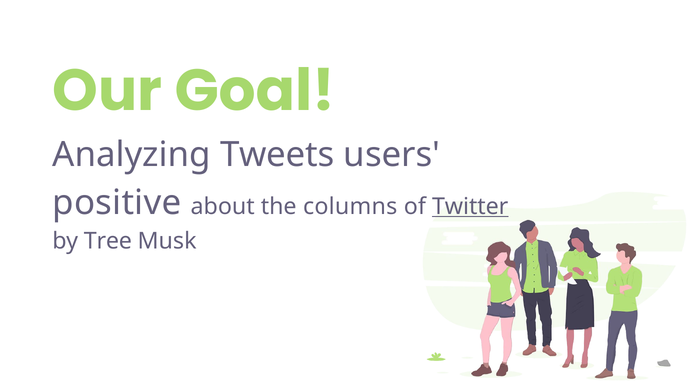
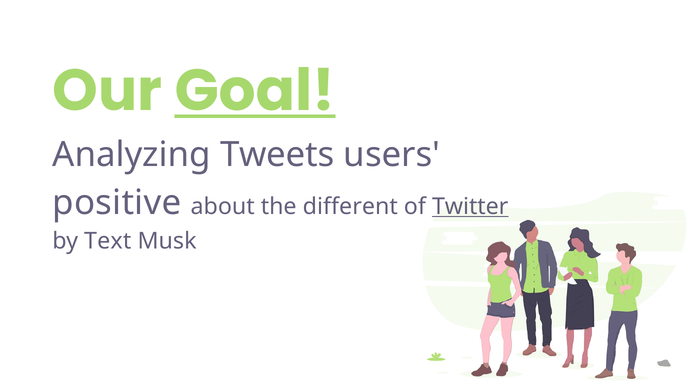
Goal underline: none -> present (255, 91)
columns: columns -> different (350, 207)
Tree: Tree -> Text (108, 241)
